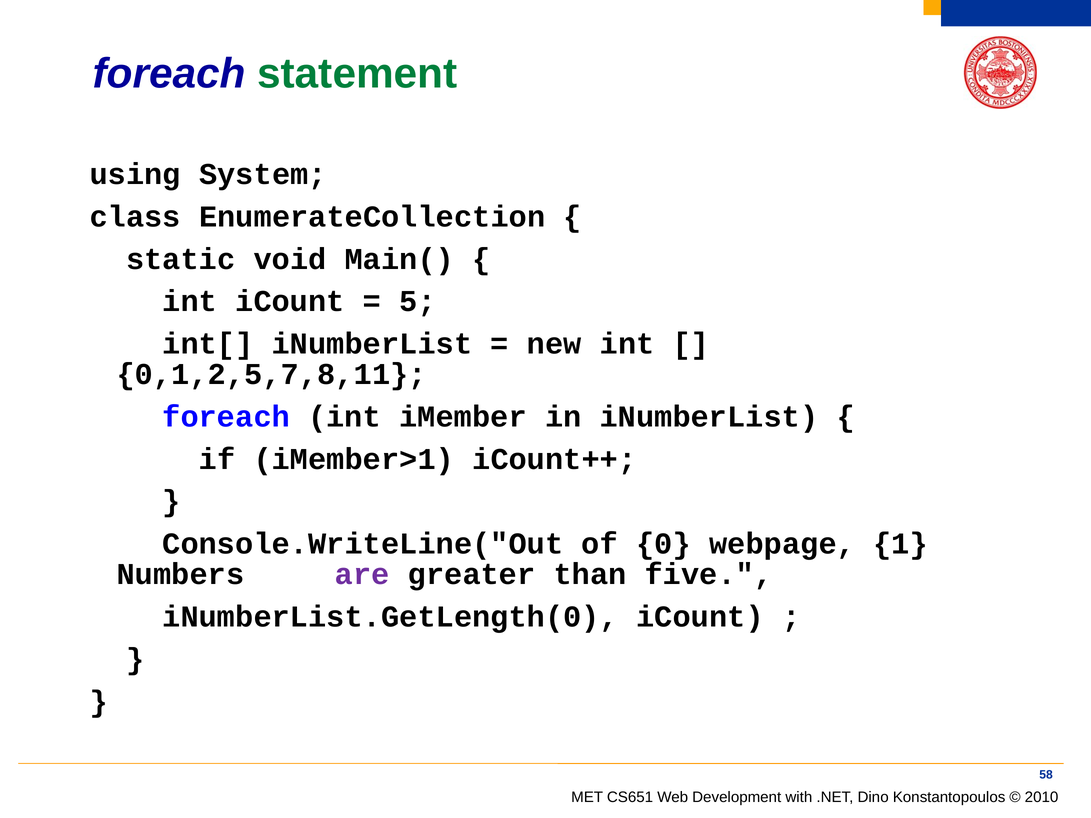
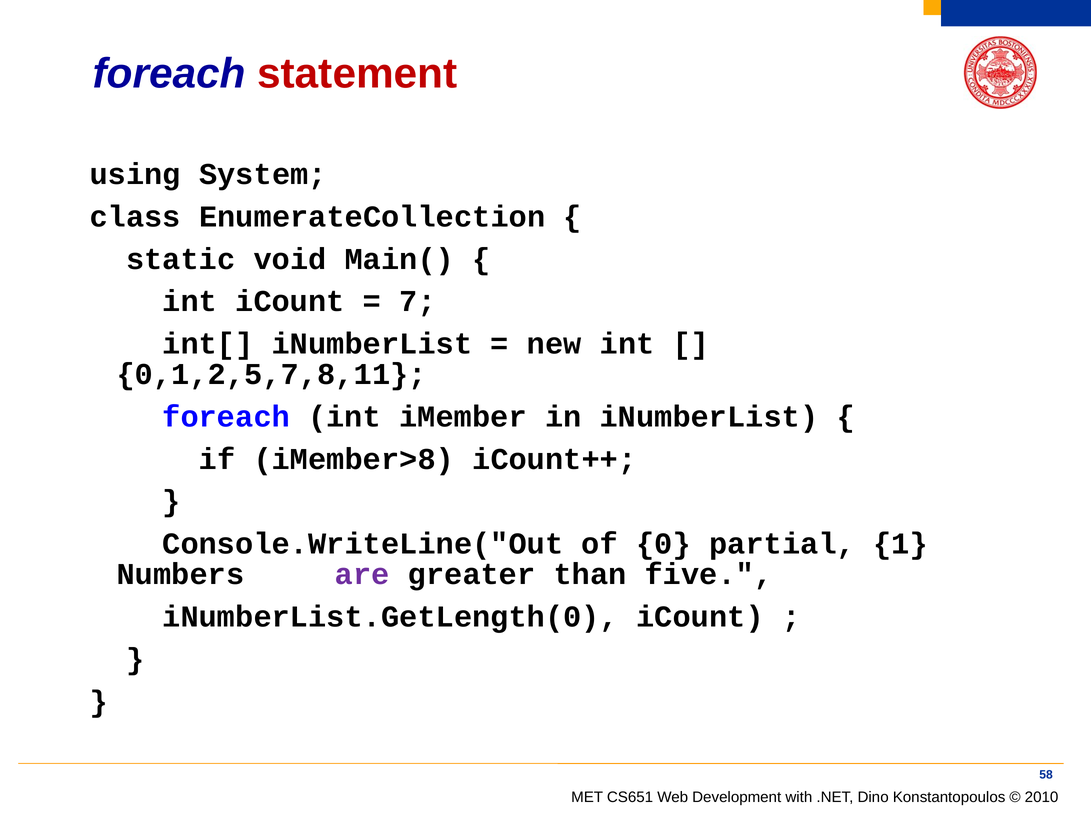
statement colour: green -> red (357, 74)
5: 5 -> 7 (418, 302)
iMember>1: iMember>1 -> iMember>8 (354, 459)
webpage: webpage -> partial (782, 544)
